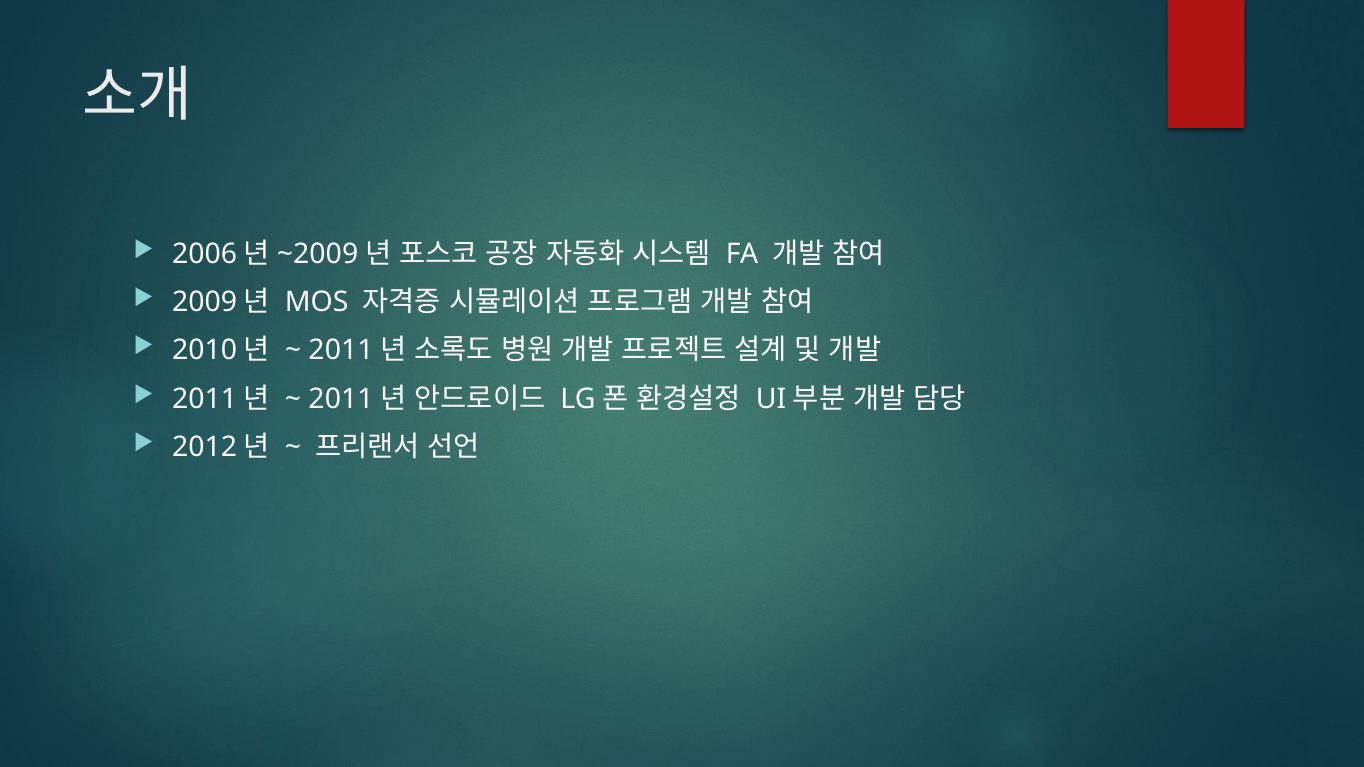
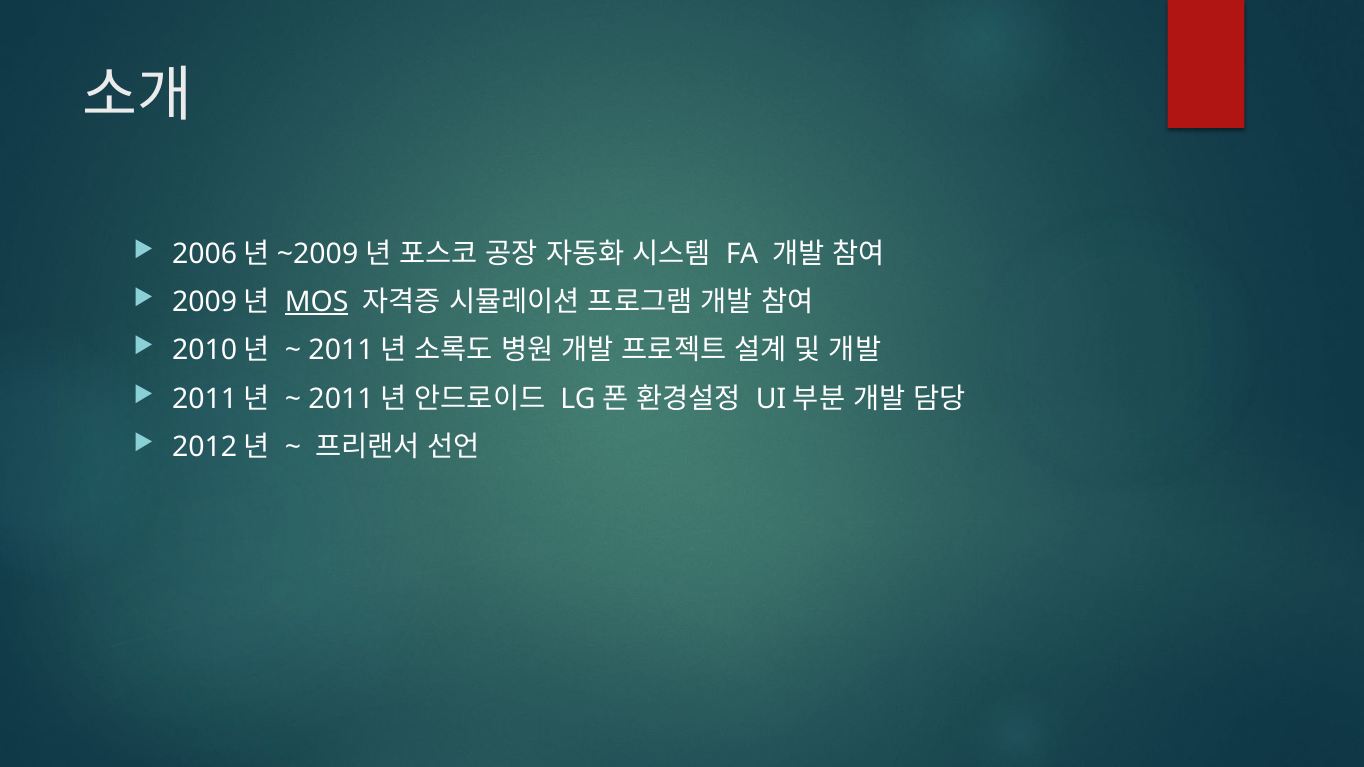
MOS underline: none -> present (317, 302)
